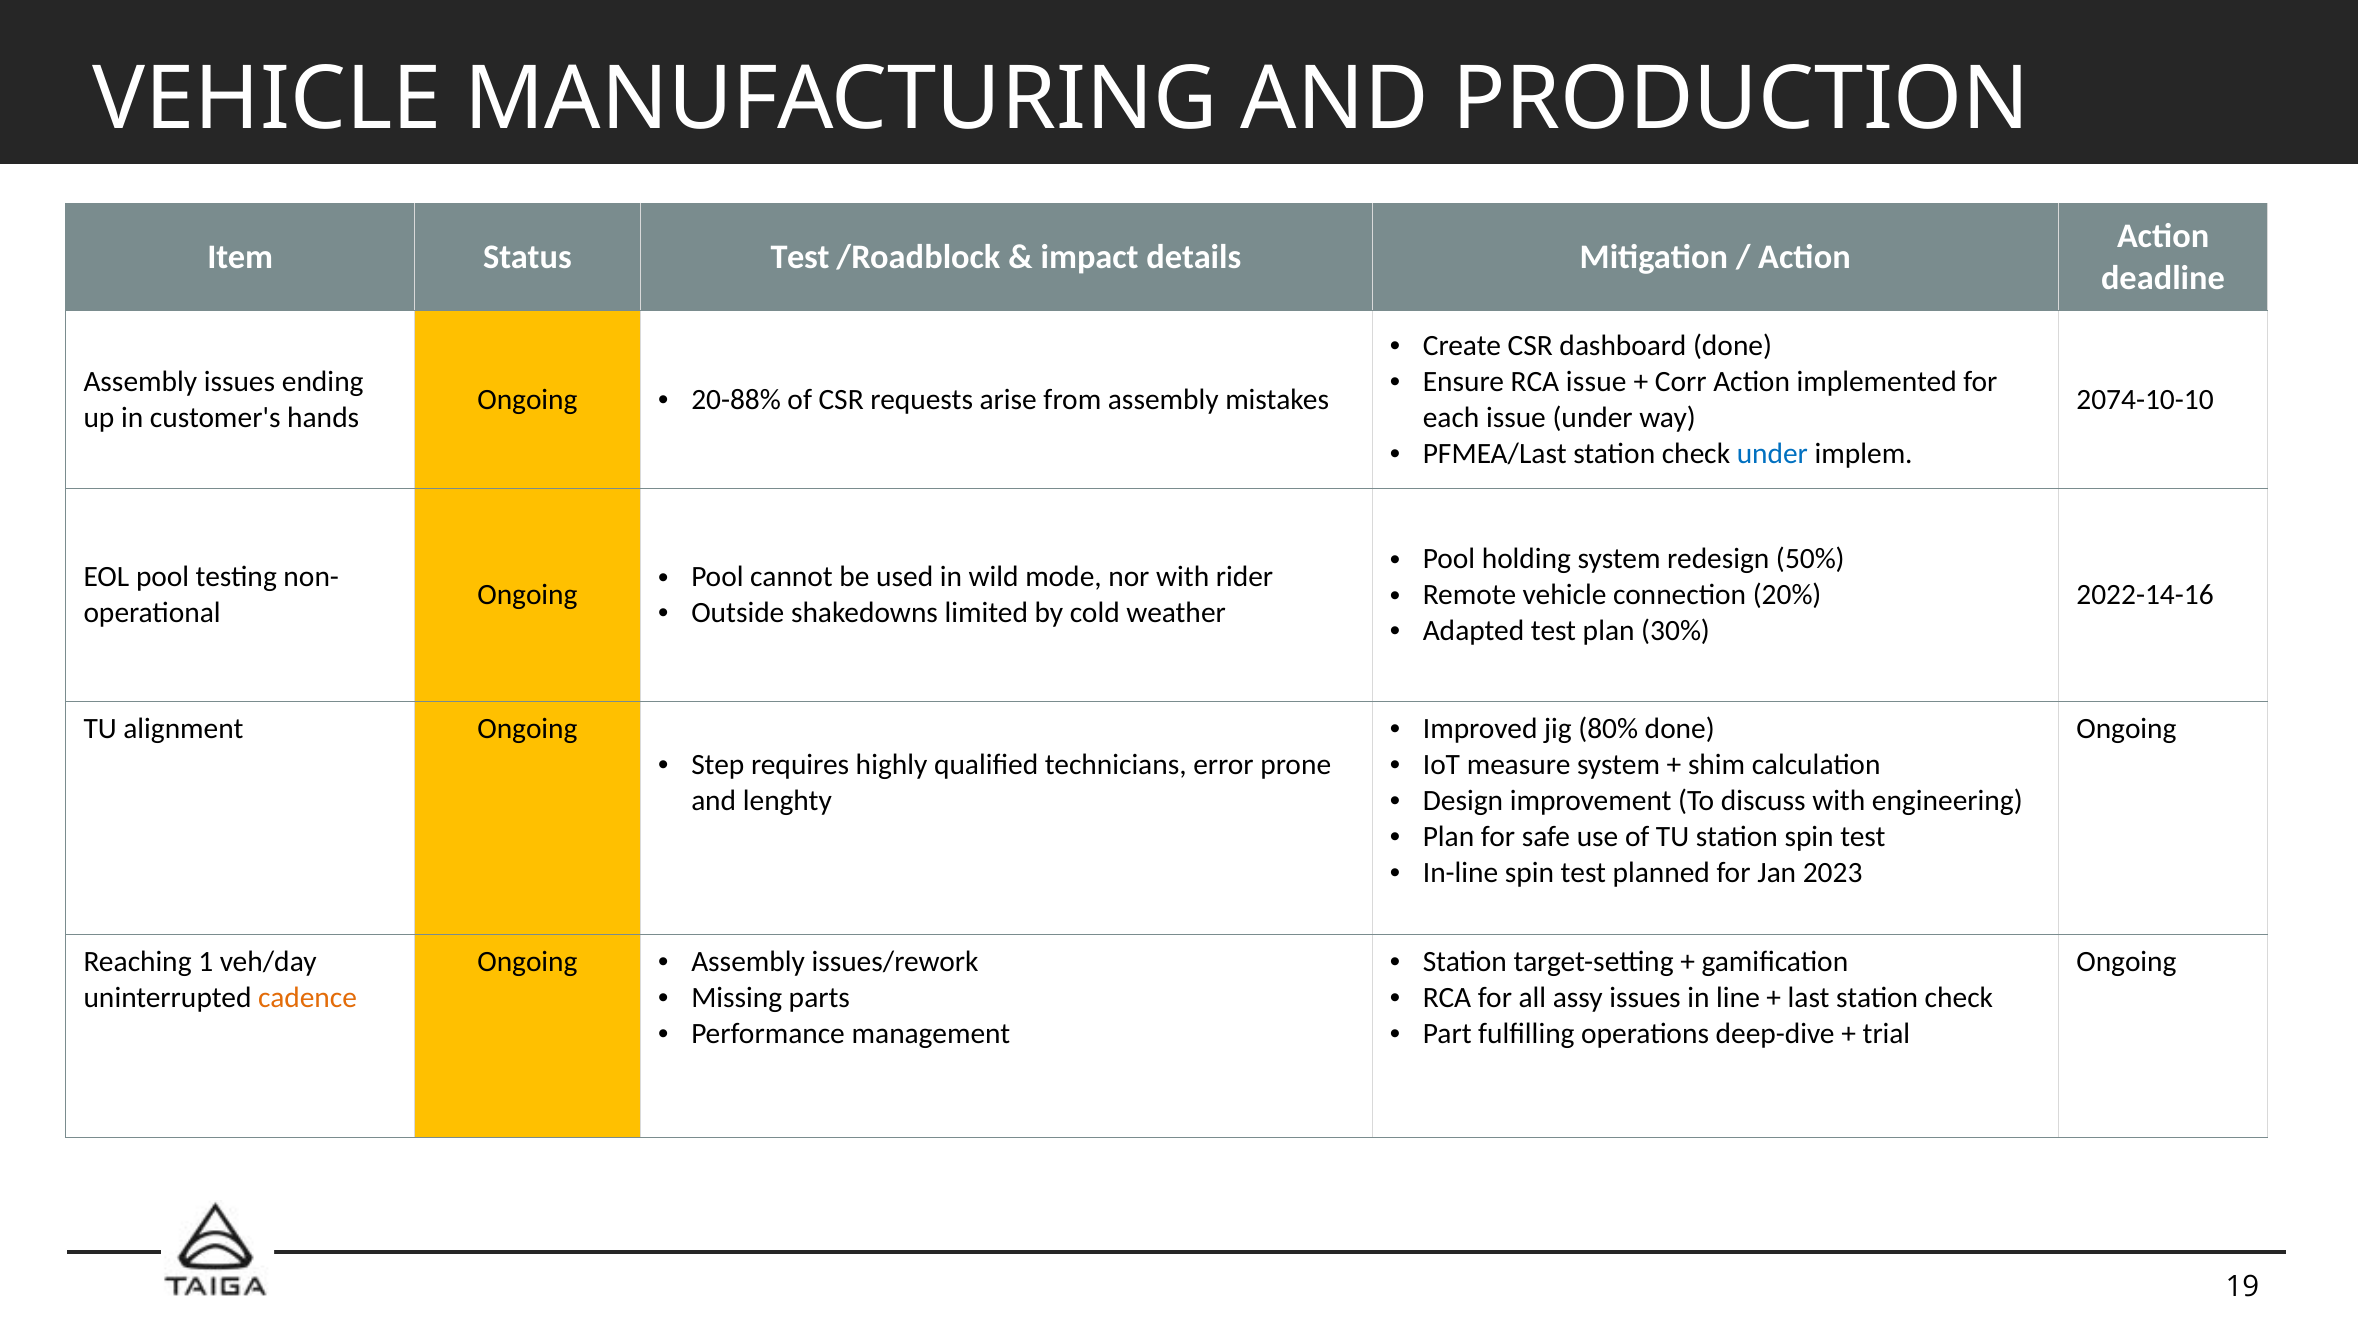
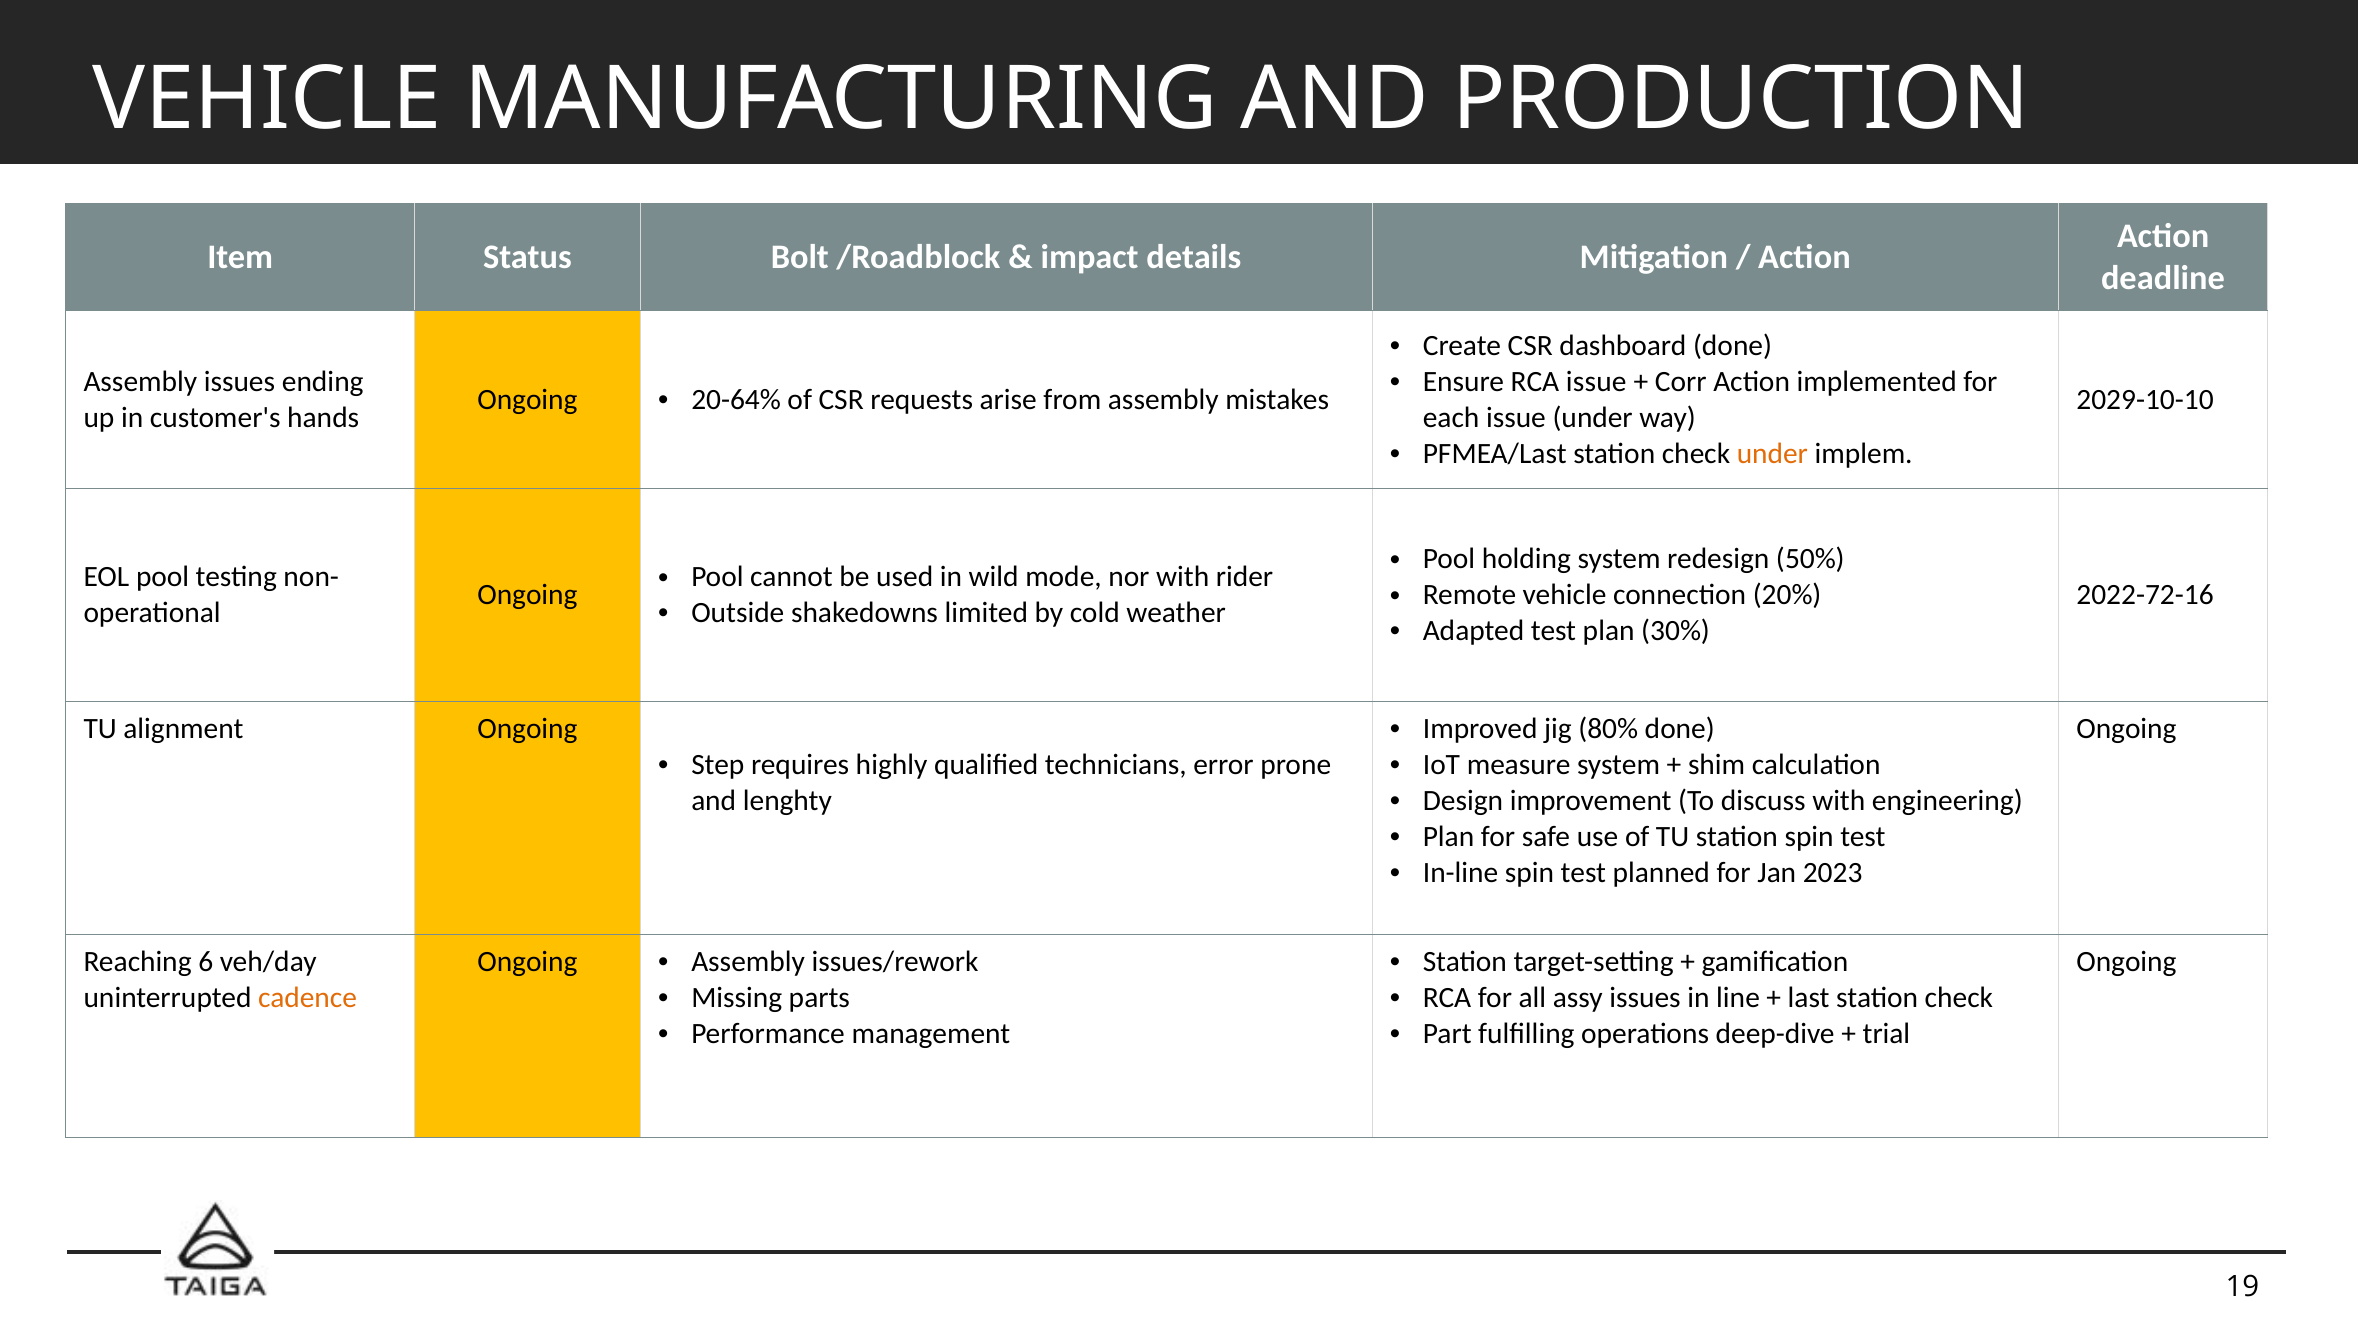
Status Test: Test -> Bolt (800, 257)
20-88%: 20-88% -> 20-64% (736, 400)
2074-10-10: 2074-10-10 -> 2029-10-10 (2145, 400)
under colour: blue -> orange (1772, 453)
2022-14-16: 2022-14-16 -> 2022-72-16 (2145, 595)
1: 1 -> 6 (206, 962)
